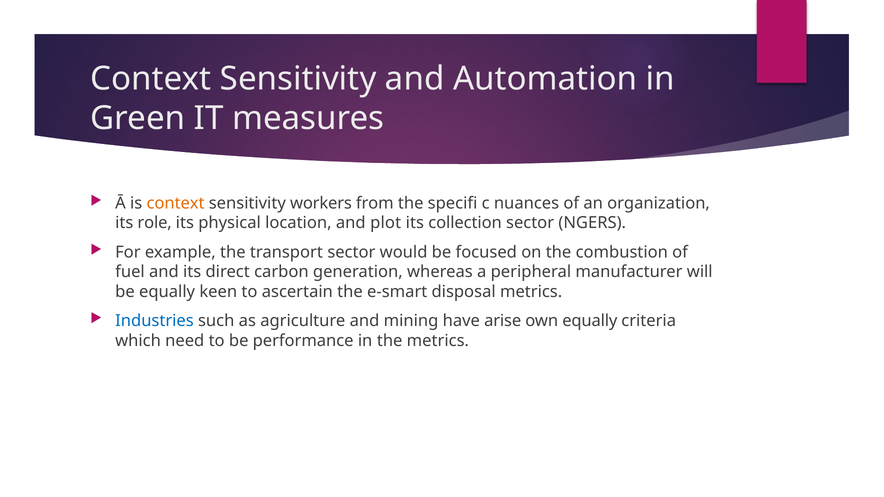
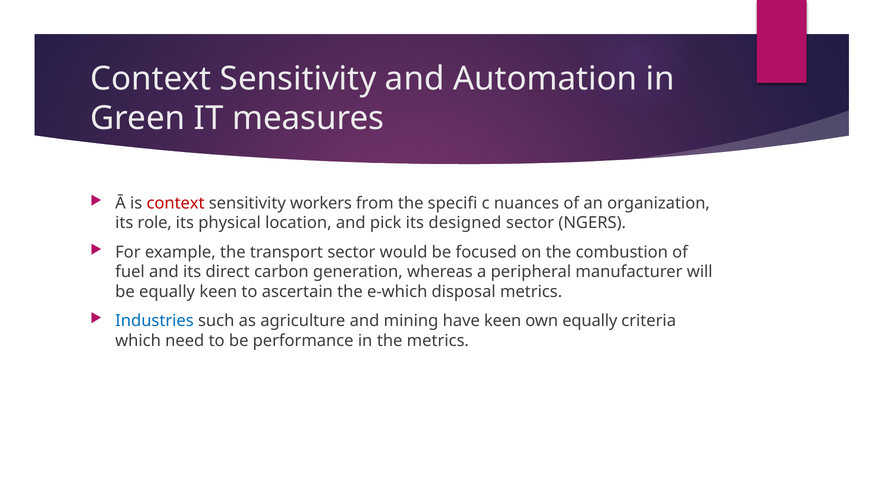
context colour: orange -> red (176, 203)
plot: plot -> pick (386, 223)
collection: collection -> designed (465, 223)
e-smart: e-smart -> e-which (397, 292)
have arise: arise -> keen (503, 321)
